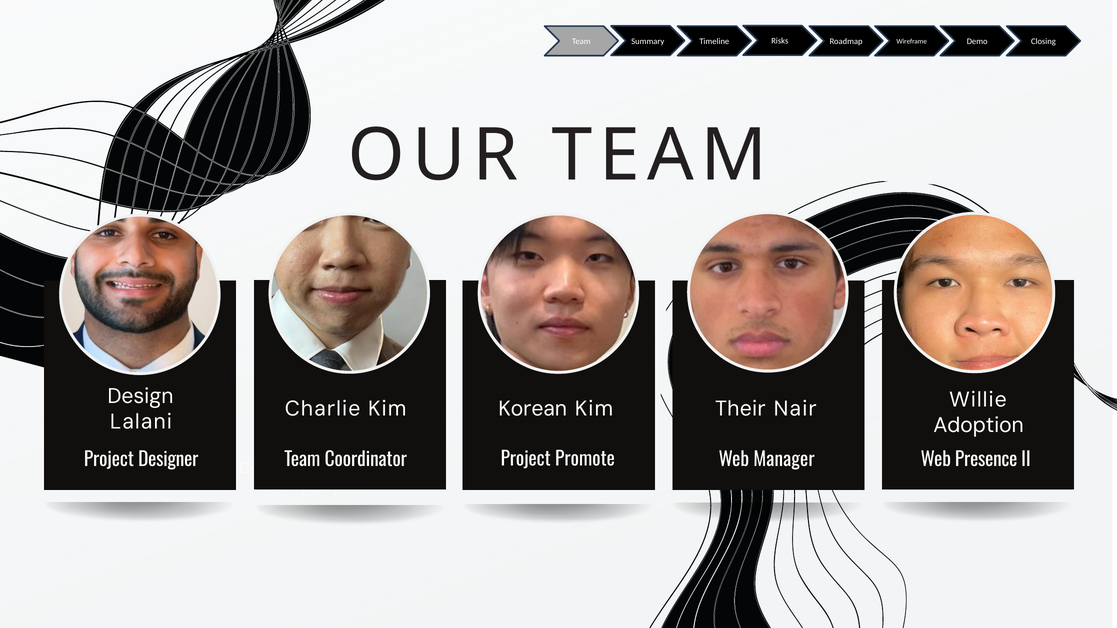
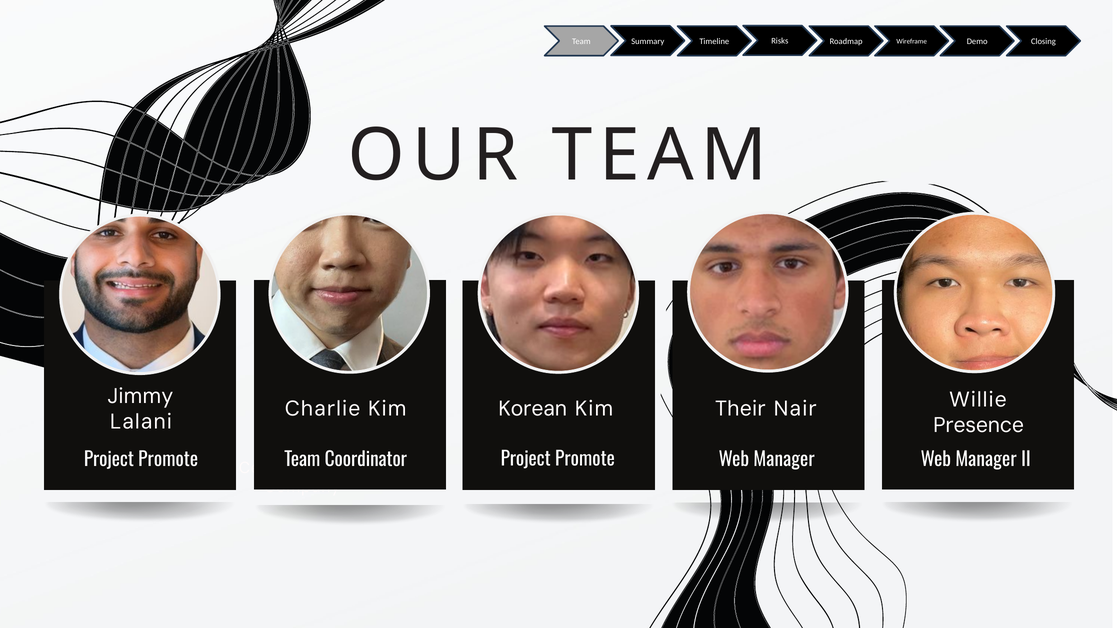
Design: Design -> Jimmy (140, 396)
Adoption: Adoption -> Presence (979, 425)
Designer: Designer -> Promote (168, 460)
Presence: Presence -> Manager (986, 460)
